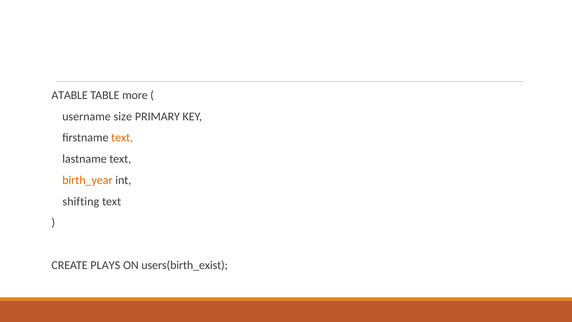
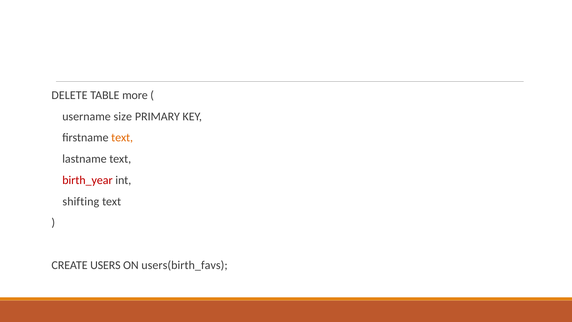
ATABLE: ATABLE -> DELETE (70, 95)
birth_year colour: orange -> red (87, 180)
PLAYS: PLAYS -> USERS (105, 265)
users(birth_exist: users(birth_exist -> users(birth_favs (184, 265)
